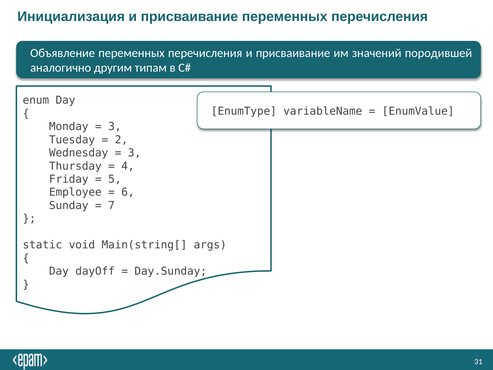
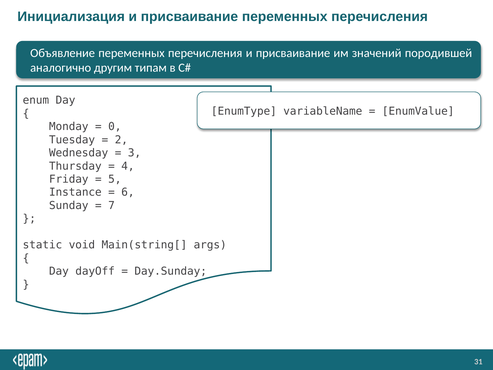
3: 3 -> 0 (115, 127)
Employee: Employee -> Instance (75, 192)
